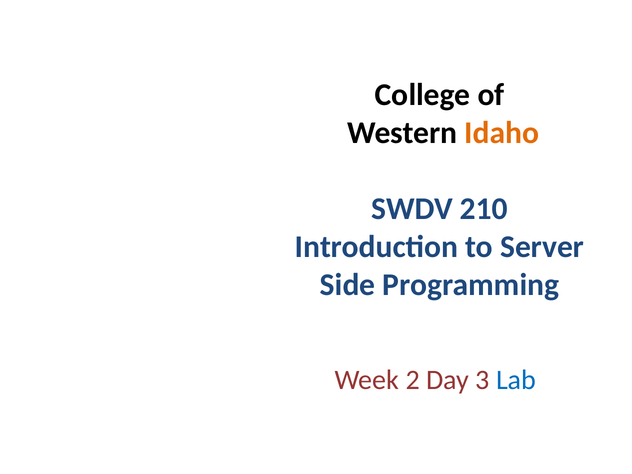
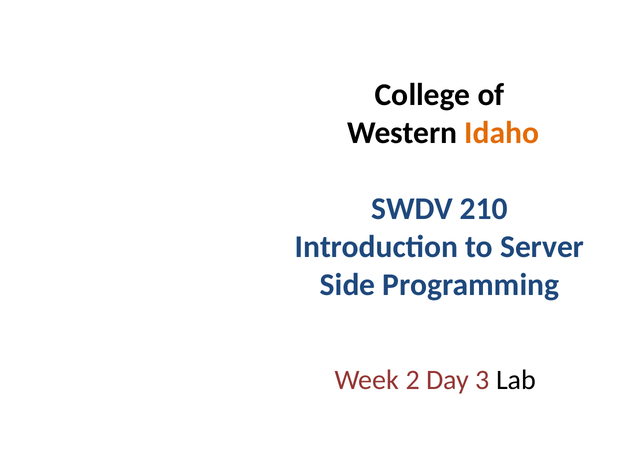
Lab colour: blue -> black (516, 380)
